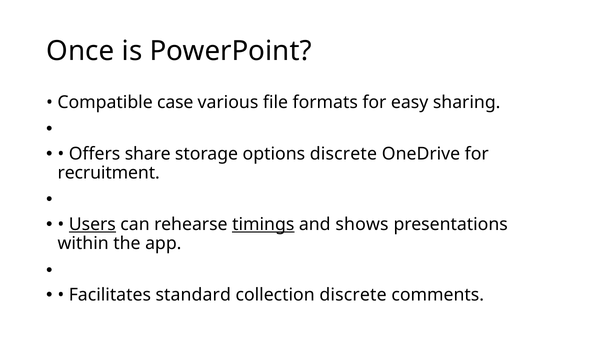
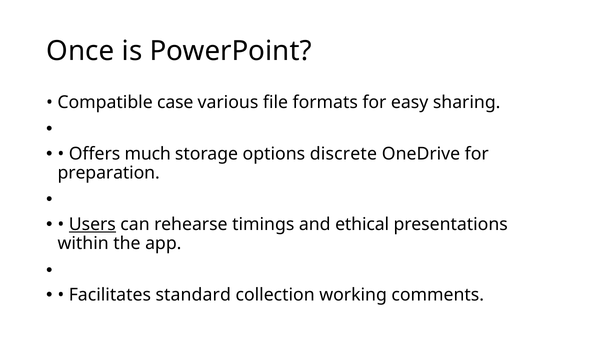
share: share -> much (148, 154)
recruitment: recruitment -> preparation (109, 173)
timings underline: present -> none (263, 224)
shows: shows -> ethical (362, 224)
collection discrete: discrete -> working (353, 295)
